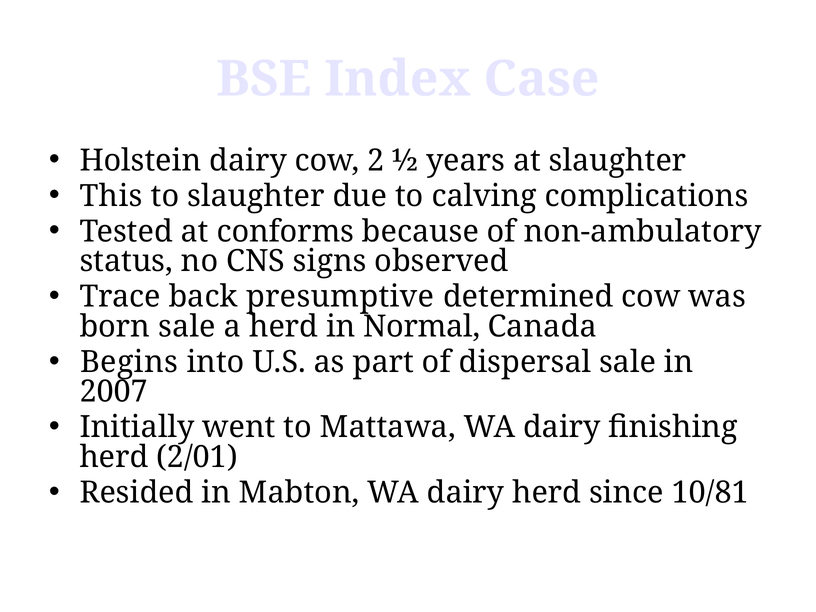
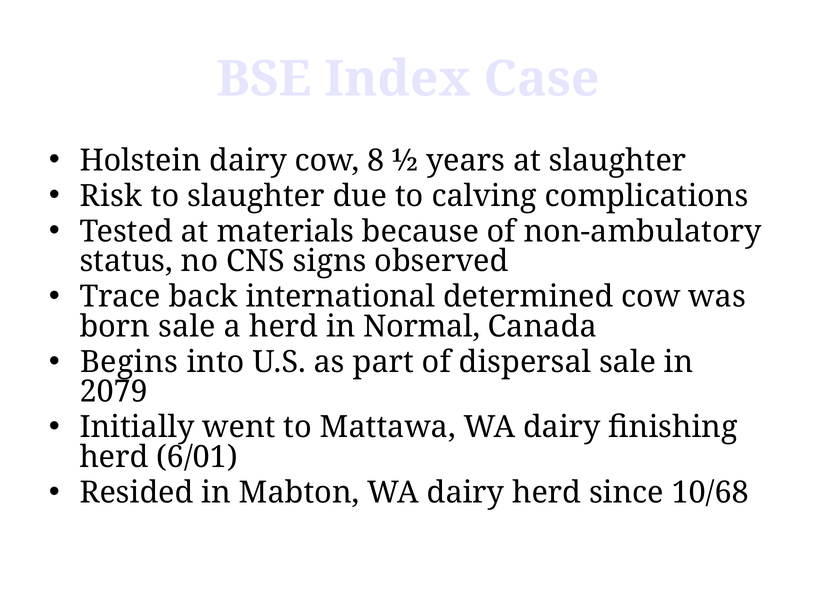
2: 2 -> 8 (376, 161)
This: This -> Risk (111, 196)
conforms: conforms -> materials (285, 232)
presumptive: presumptive -> international (340, 297)
2007: 2007 -> 2079 (114, 392)
2/01: 2/01 -> 6/01 (197, 457)
10/81: 10/81 -> 10/68 (710, 493)
